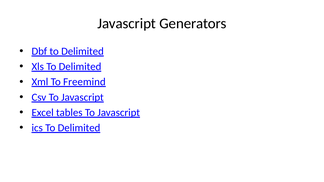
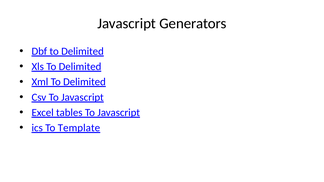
Xml To Freemind: Freemind -> Delimited (84, 82)
ics To Delimited: Delimited -> Template (79, 128)
